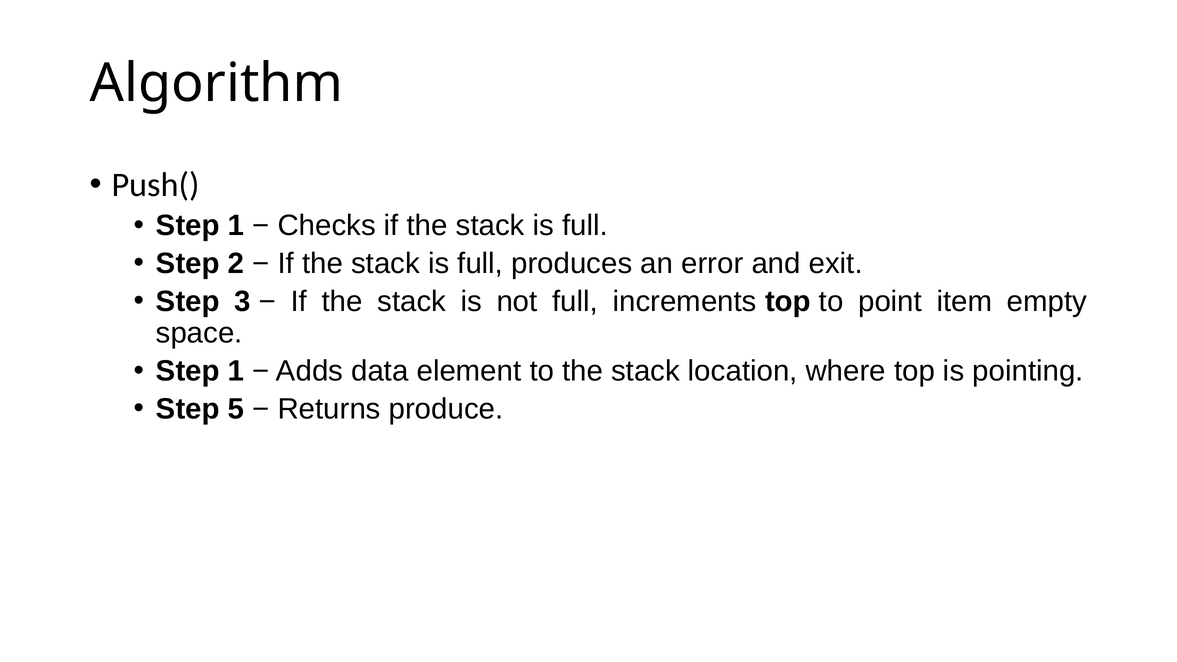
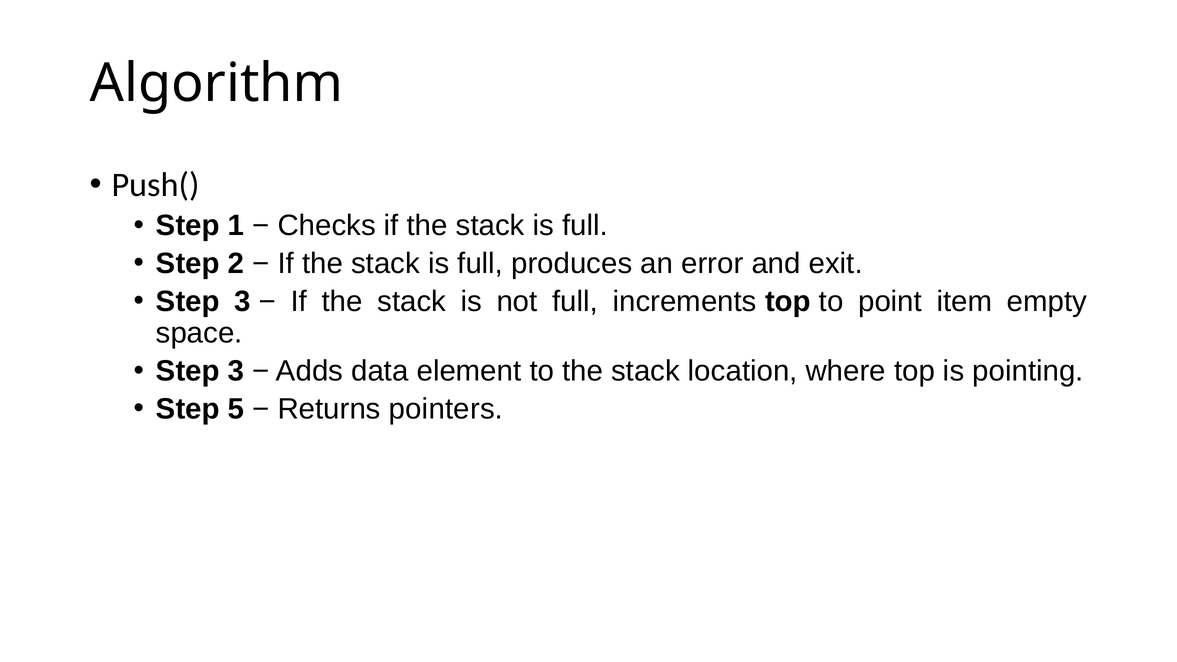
1: 1 -> 3 (236, 371)
produce: produce -> pointers (446, 409)
